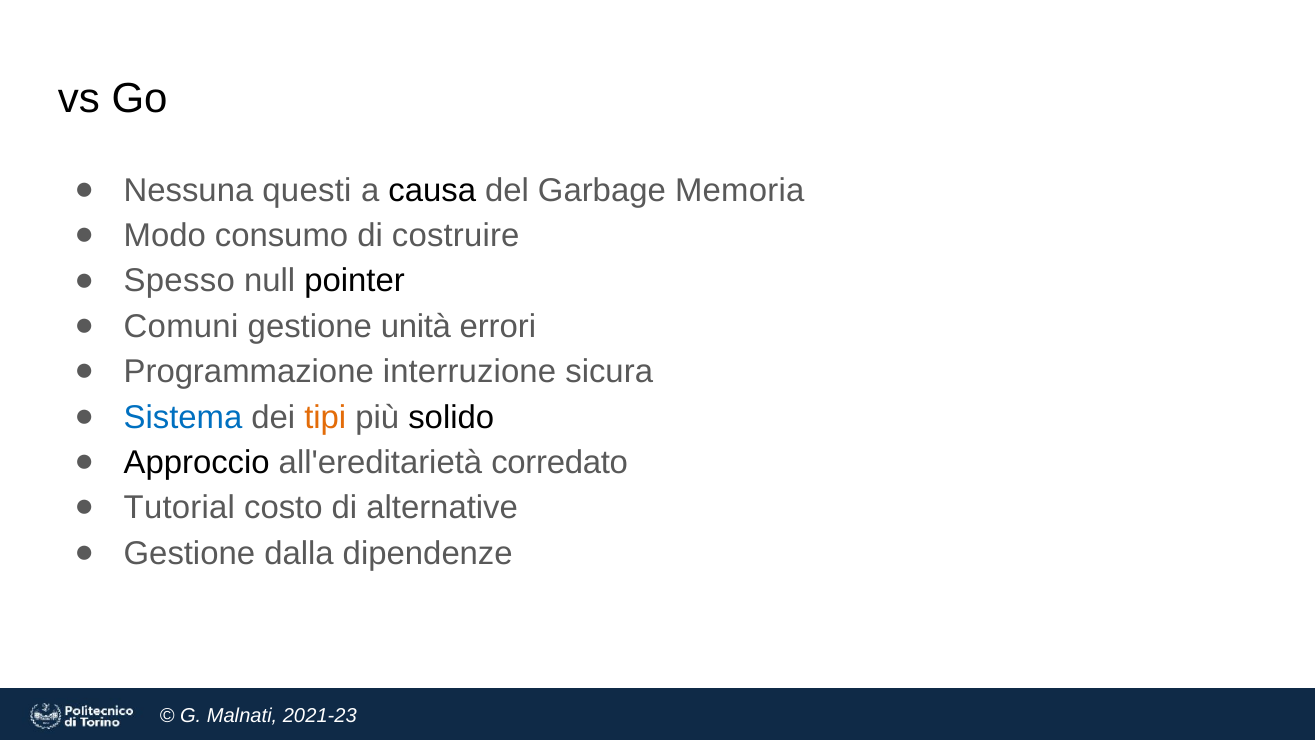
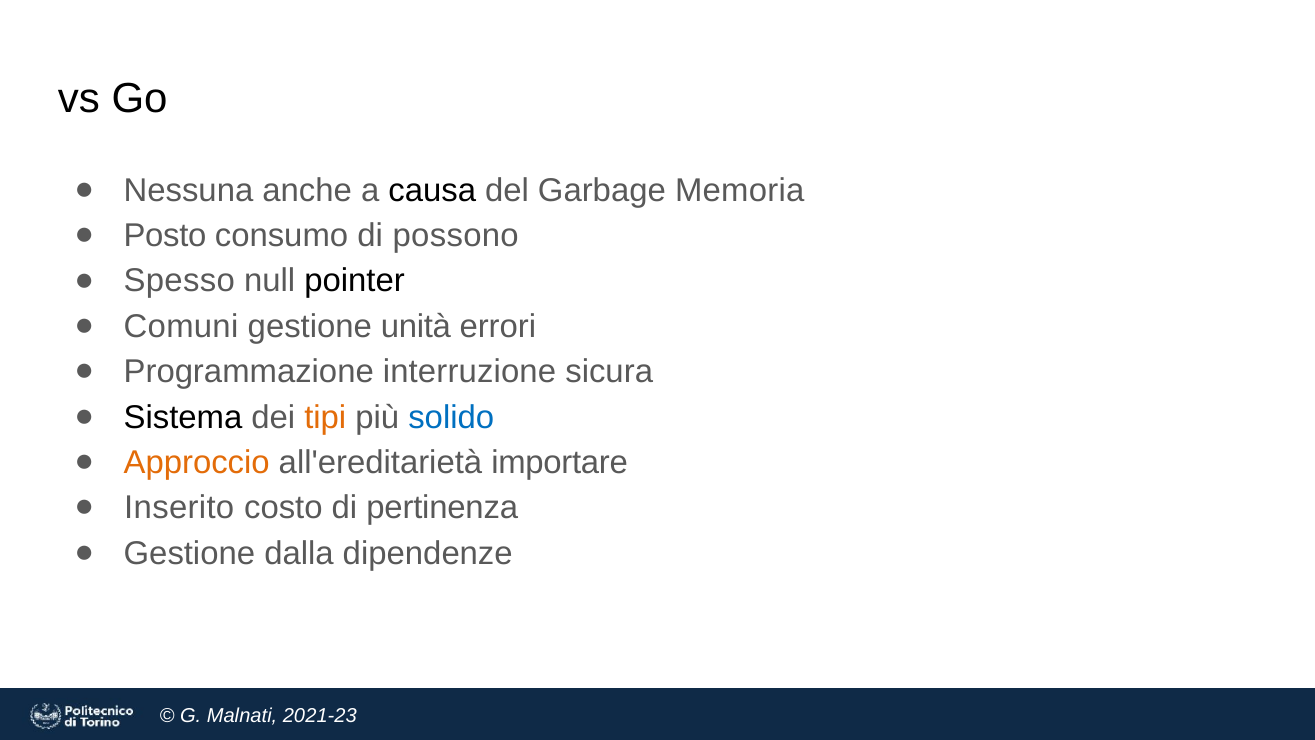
questi: questi -> anche (307, 190)
Modo: Modo -> Posto (165, 236)
costruire: costruire -> possono (456, 236)
Sistema colour: blue -> black (183, 417)
solido colour: black -> blue (451, 417)
Approccio colour: black -> orange (197, 462)
corredato: corredato -> importare (560, 462)
Tutorial: Tutorial -> Inserito (179, 508)
alternative: alternative -> pertinenza (442, 508)
